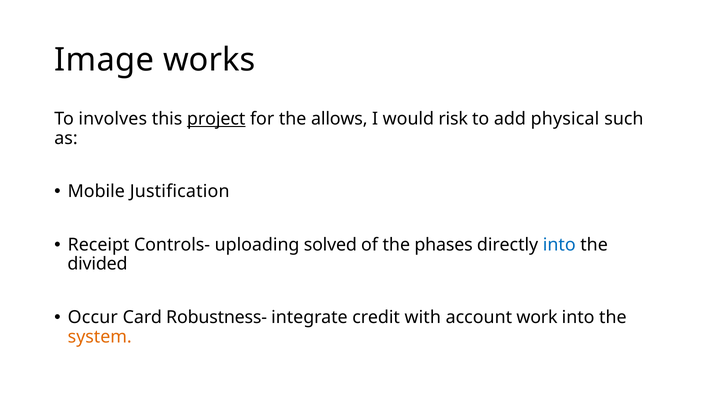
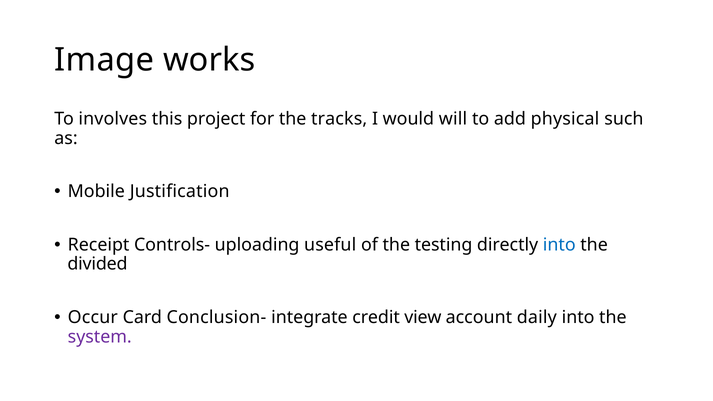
project underline: present -> none (216, 119)
allows: allows -> tracks (339, 119)
risk: risk -> will (453, 119)
solved: solved -> useful (330, 245)
phases: phases -> testing (443, 245)
Robustness-: Robustness- -> Conclusion- (216, 317)
with: with -> view (423, 317)
work: work -> daily (537, 317)
system colour: orange -> purple (100, 337)
